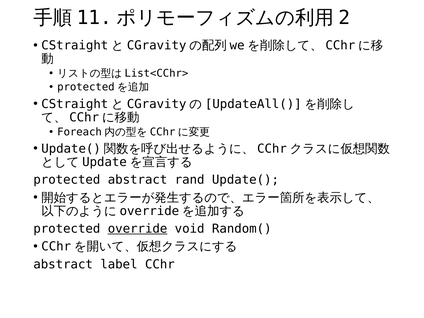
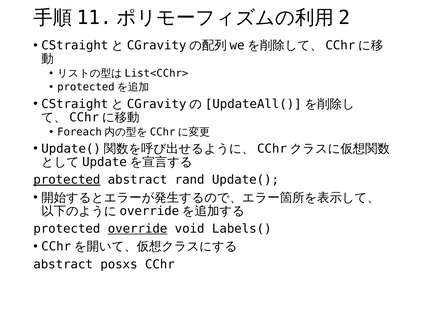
protected underline: none -> present (67, 180)
Random(: Random( -> Labels( (242, 229)
label: label -> posxs (119, 264)
